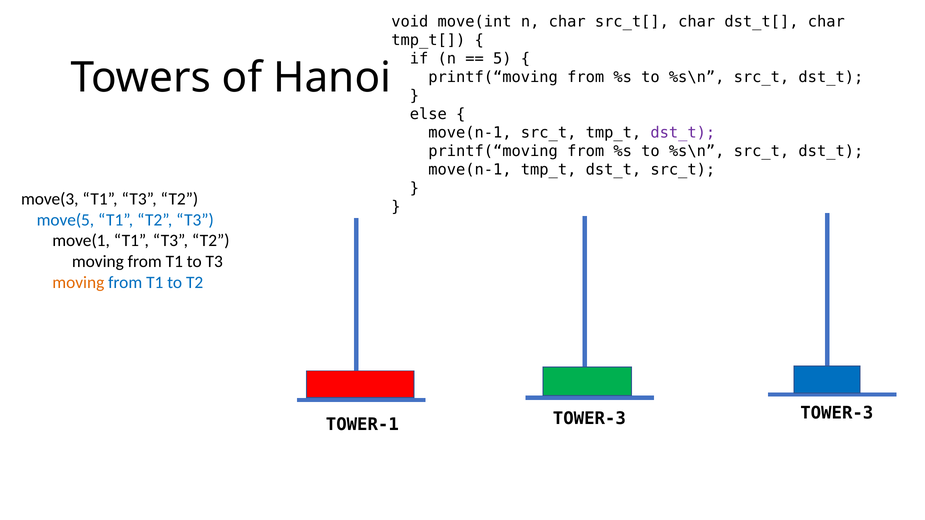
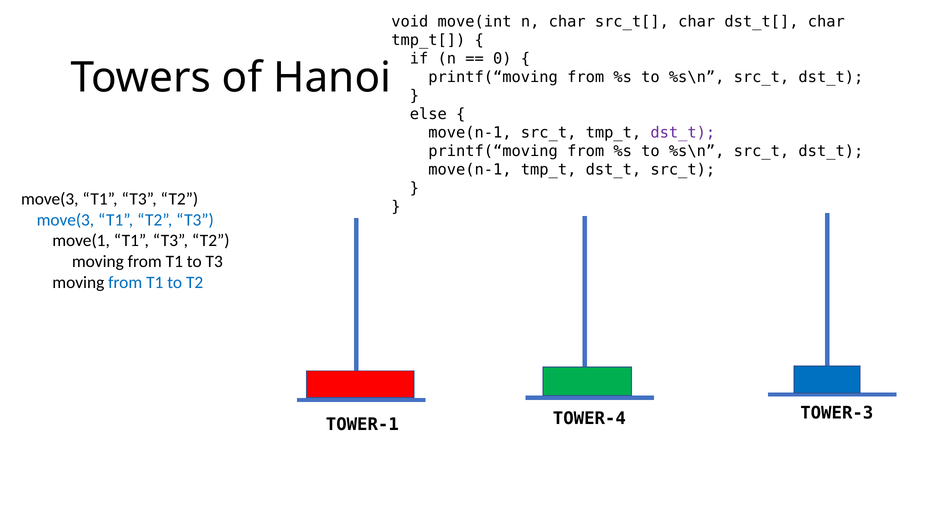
5: 5 -> 0 (502, 59)
move(5: move(5 -> move(3 (65, 220)
moving colour: orange -> black (78, 283)
TOWER-1 TOWER-3: TOWER-3 -> TOWER-4 (589, 419)
